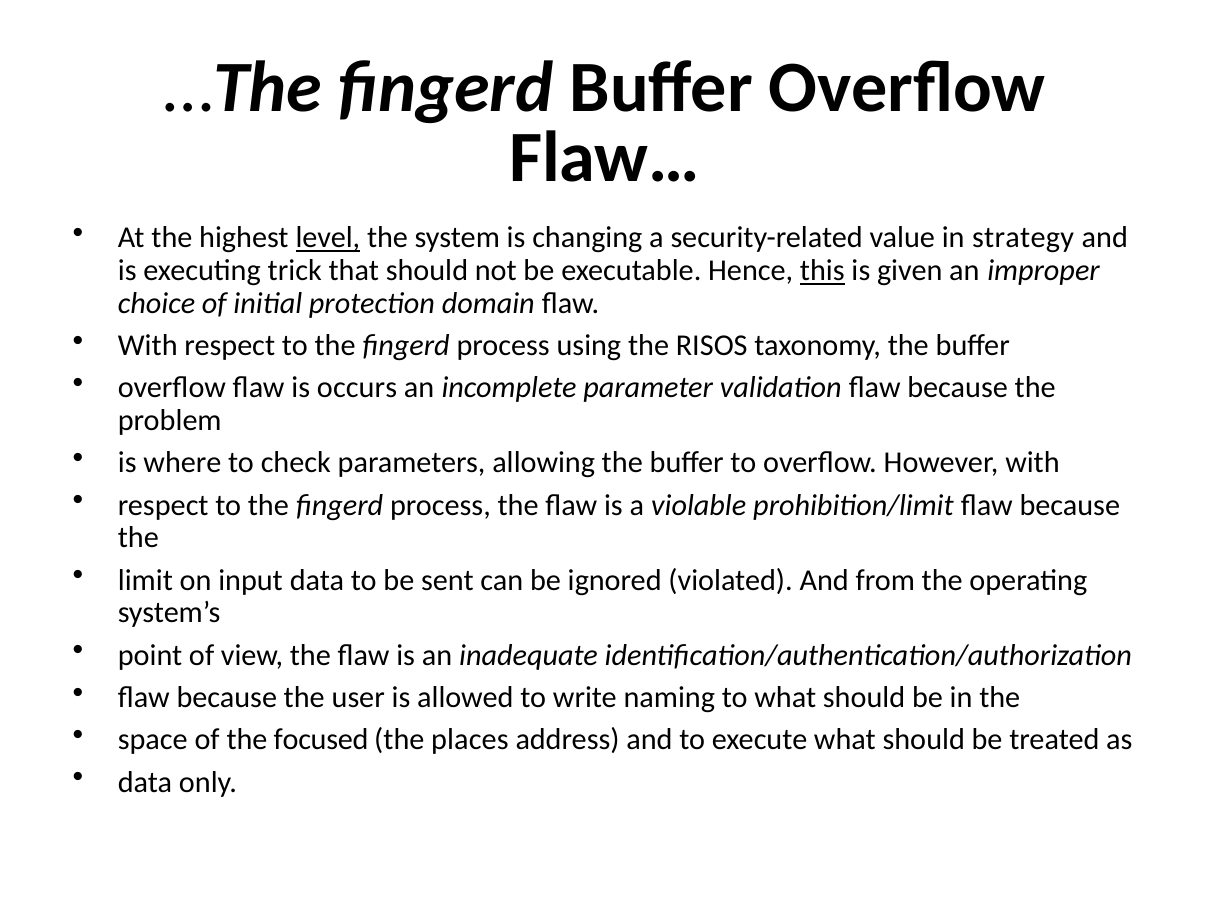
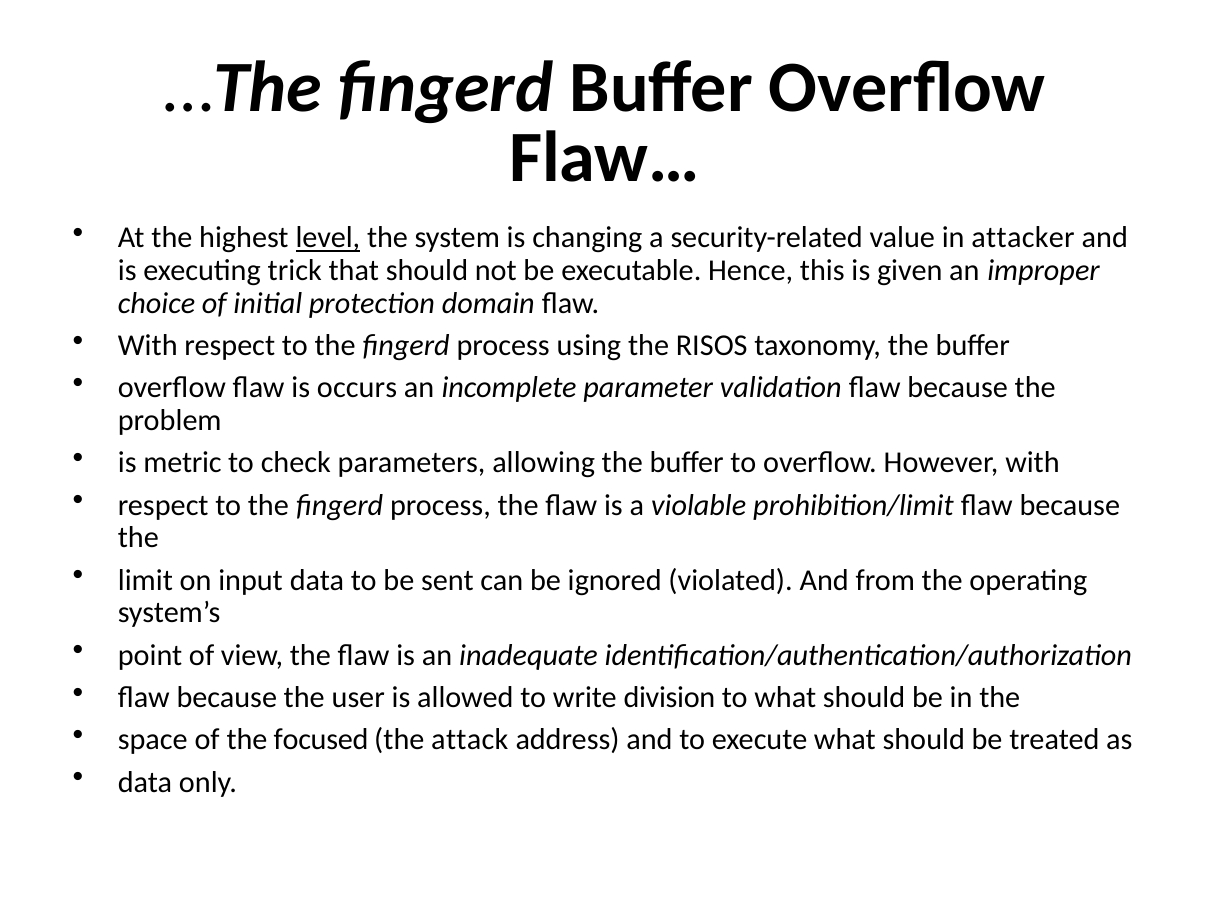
strategy: strategy -> attacker (1023, 238)
this underline: present -> none (822, 271)
where: where -> metric (182, 463)
naming: naming -> division (669, 697)
places: places -> attack (470, 740)
